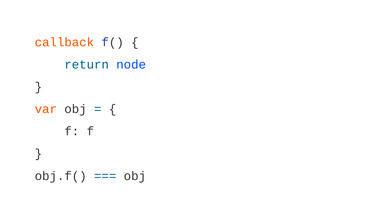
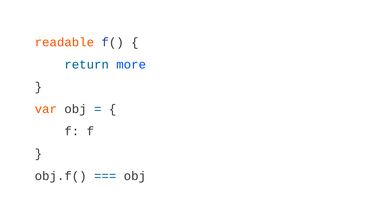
callback: callback -> readable (64, 42)
node: node -> more (131, 64)
